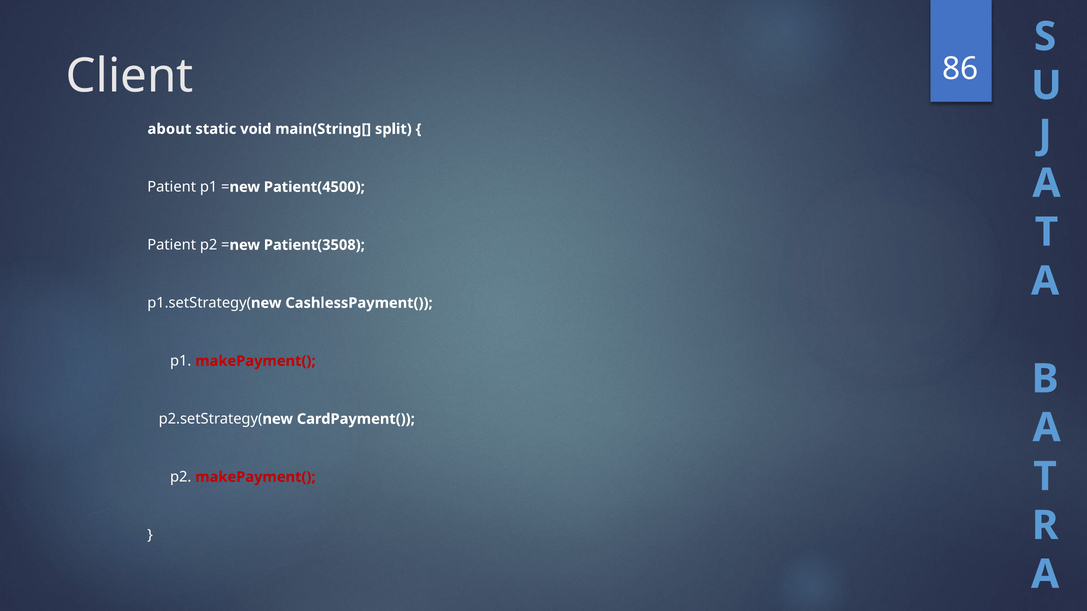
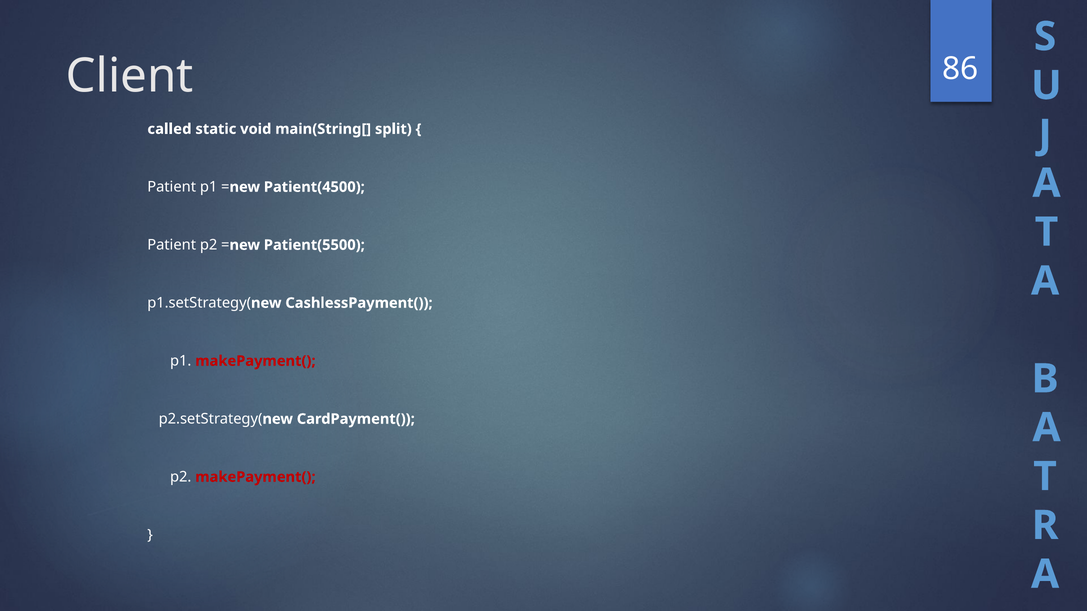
about: about -> called (169, 129)
Patient(3508: Patient(3508 -> Patient(5500 (314, 245)
